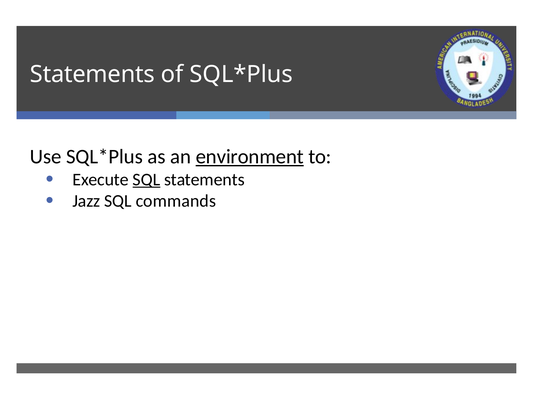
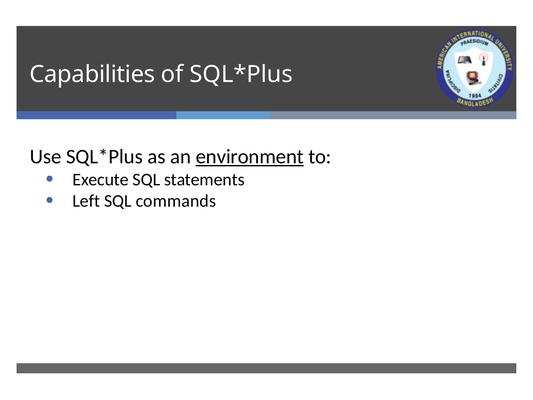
Statements: Statements -> Capabilities (92, 74)
SQL underline: present -> none (146, 180)
Jazz: Jazz -> Left (86, 201)
